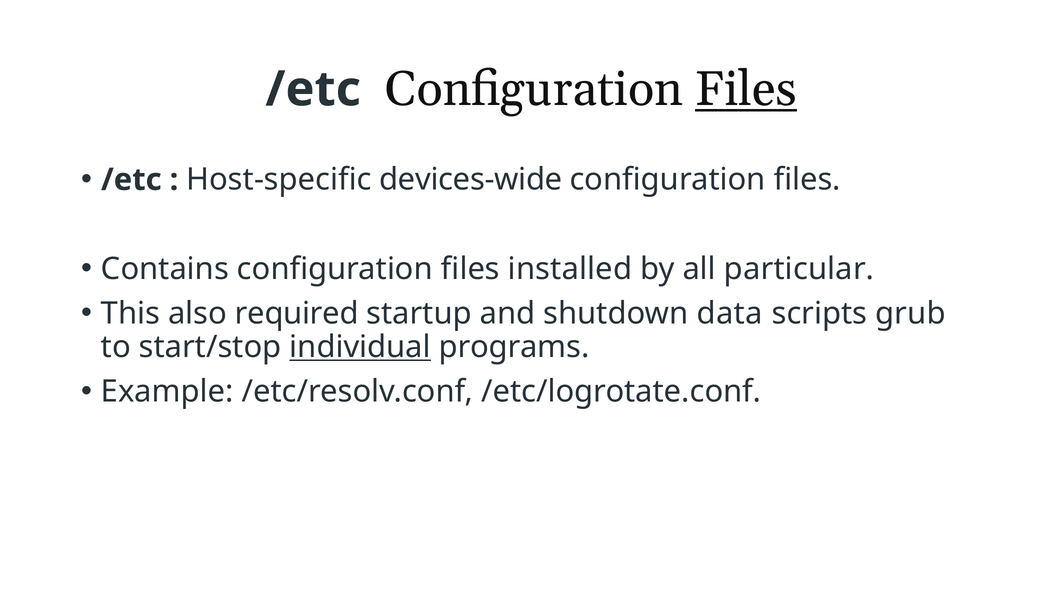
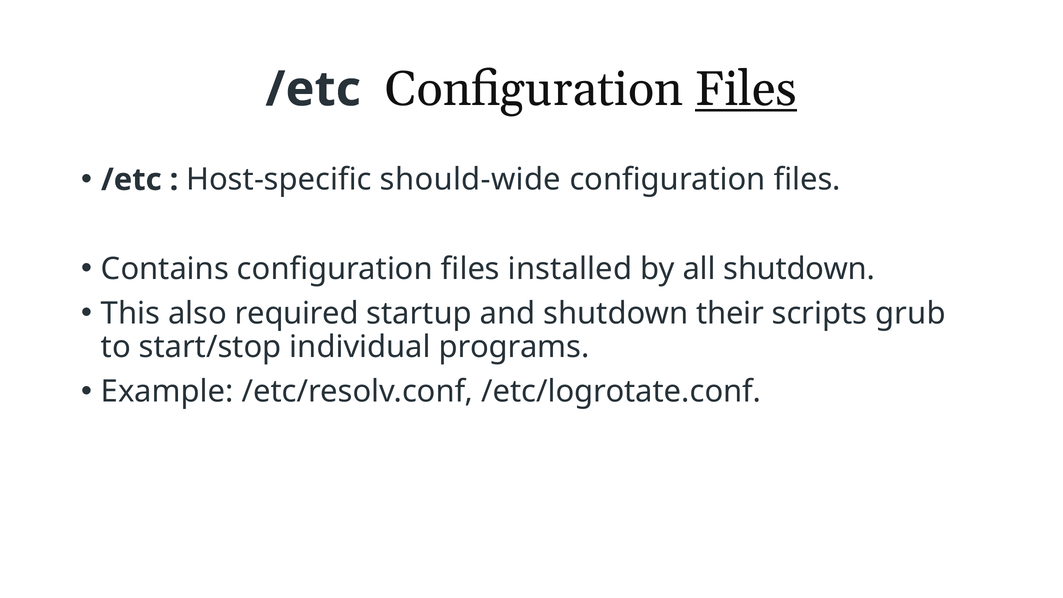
devices-wide: devices-wide -> should-wide (470, 180)
all particular: particular -> shutdown (799, 269)
data: data -> their (730, 313)
individual underline: present -> none (360, 347)
